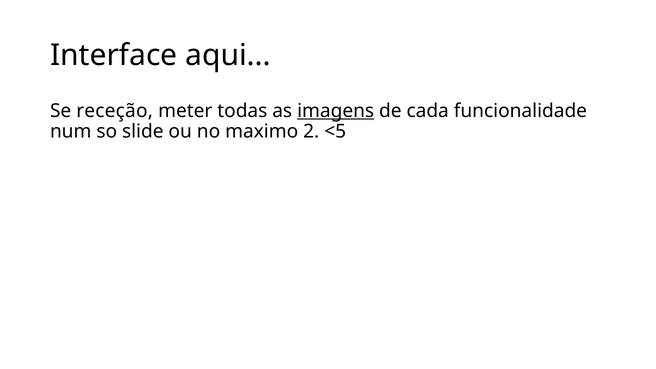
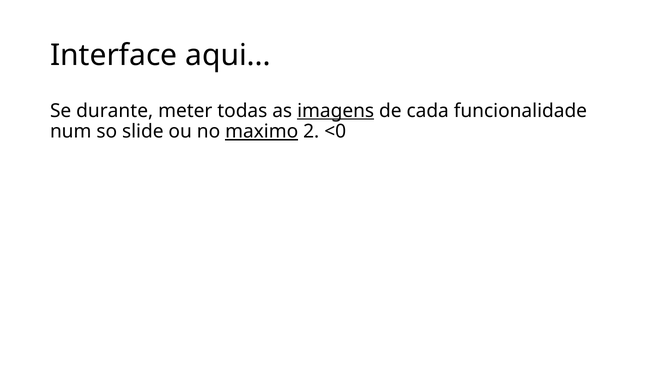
receção: receção -> durante (115, 111)
maximo underline: none -> present (262, 132)
<5: <5 -> <0 (335, 132)
